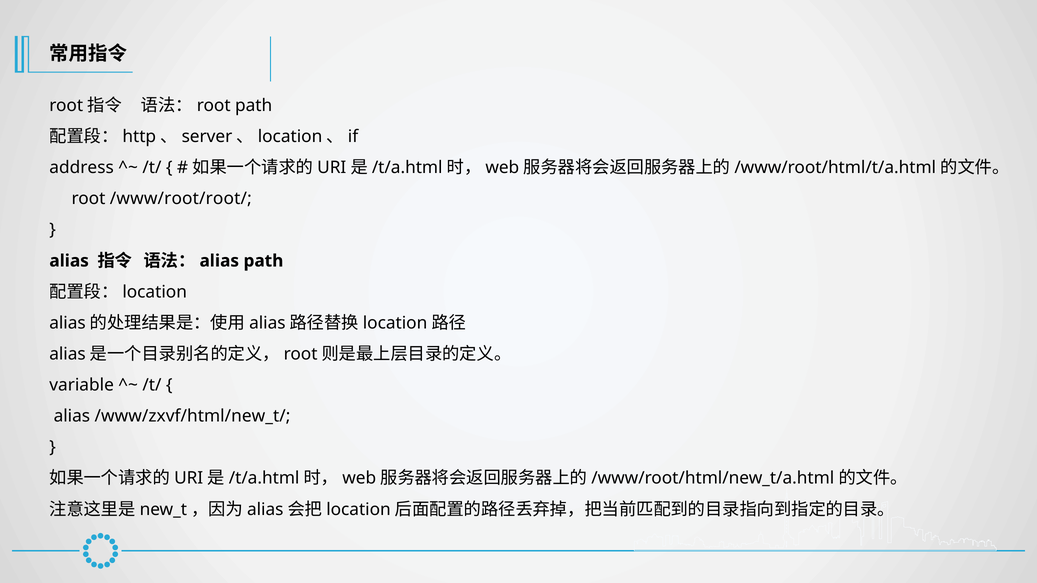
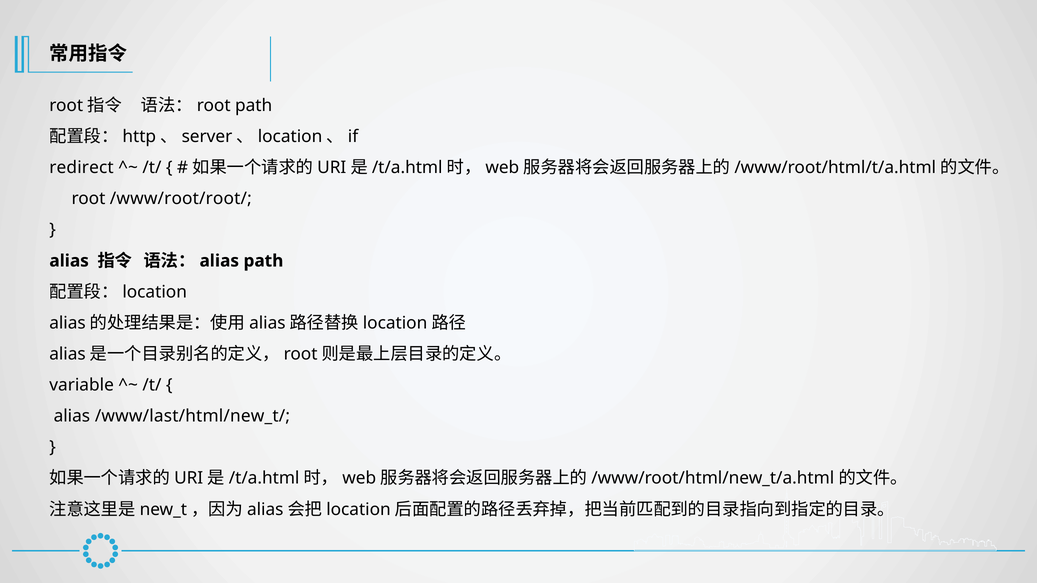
address: address -> redirect (82, 168)
/www/zxvf/html/new_t/: /www/zxvf/html/new_t/ -> /www/last/html/new_t/ (192, 416)
